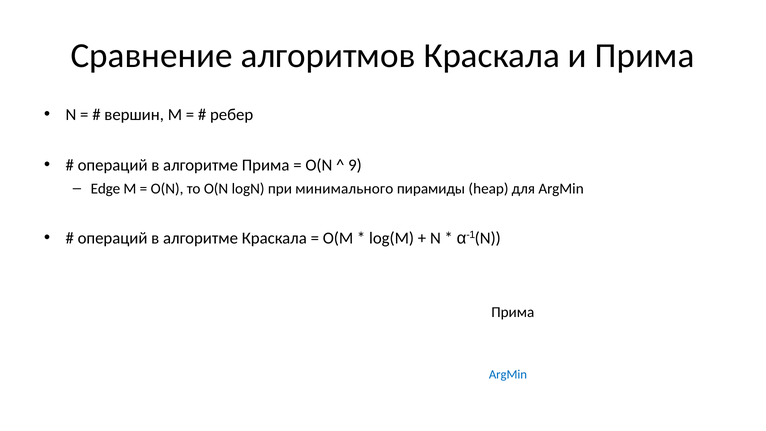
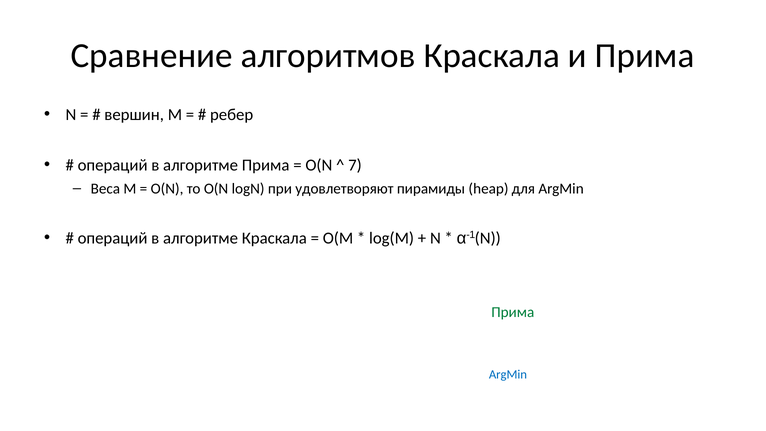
9: 9 -> 7 (355, 165)
Edge: Edge -> Веса (105, 189)
минимального: минимального -> удовлетворяют (344, 189)
Прима colour: black -> green (513, 312)
